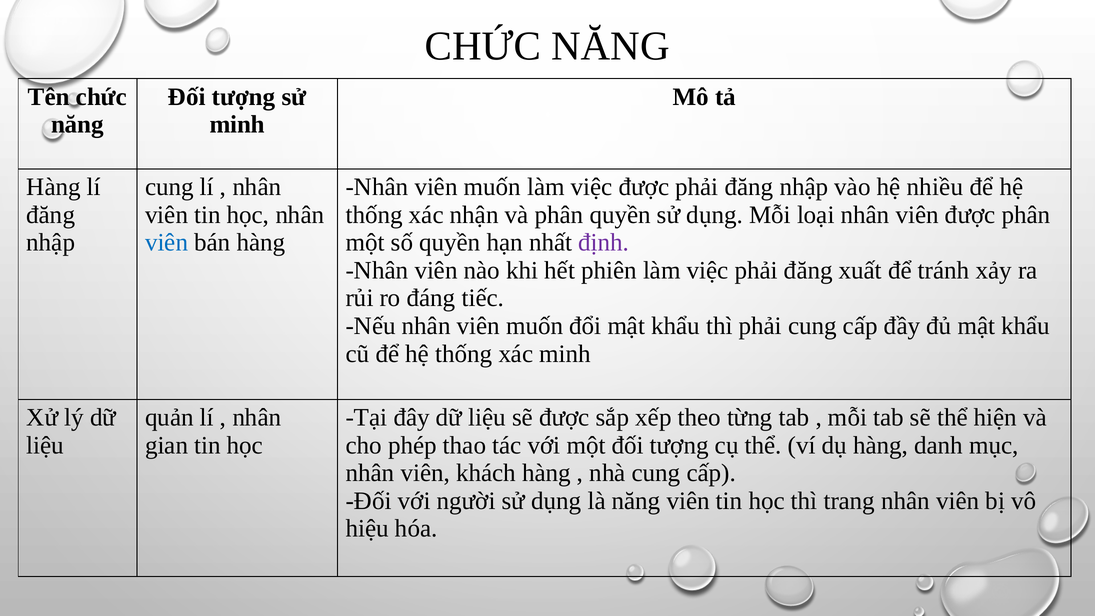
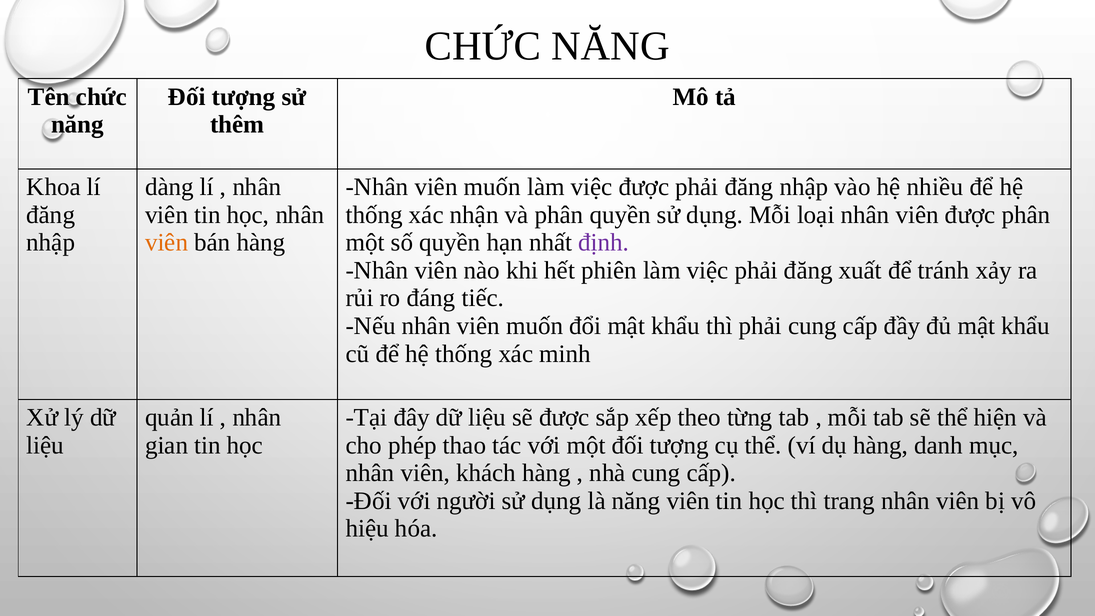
minh: minh -> thêm (237, 125)
Hàng: Hàng -> Khoa (54, 187)
cung: cung -> dàng (169, 187)
viên colour: blue -> orange (167, 243)
